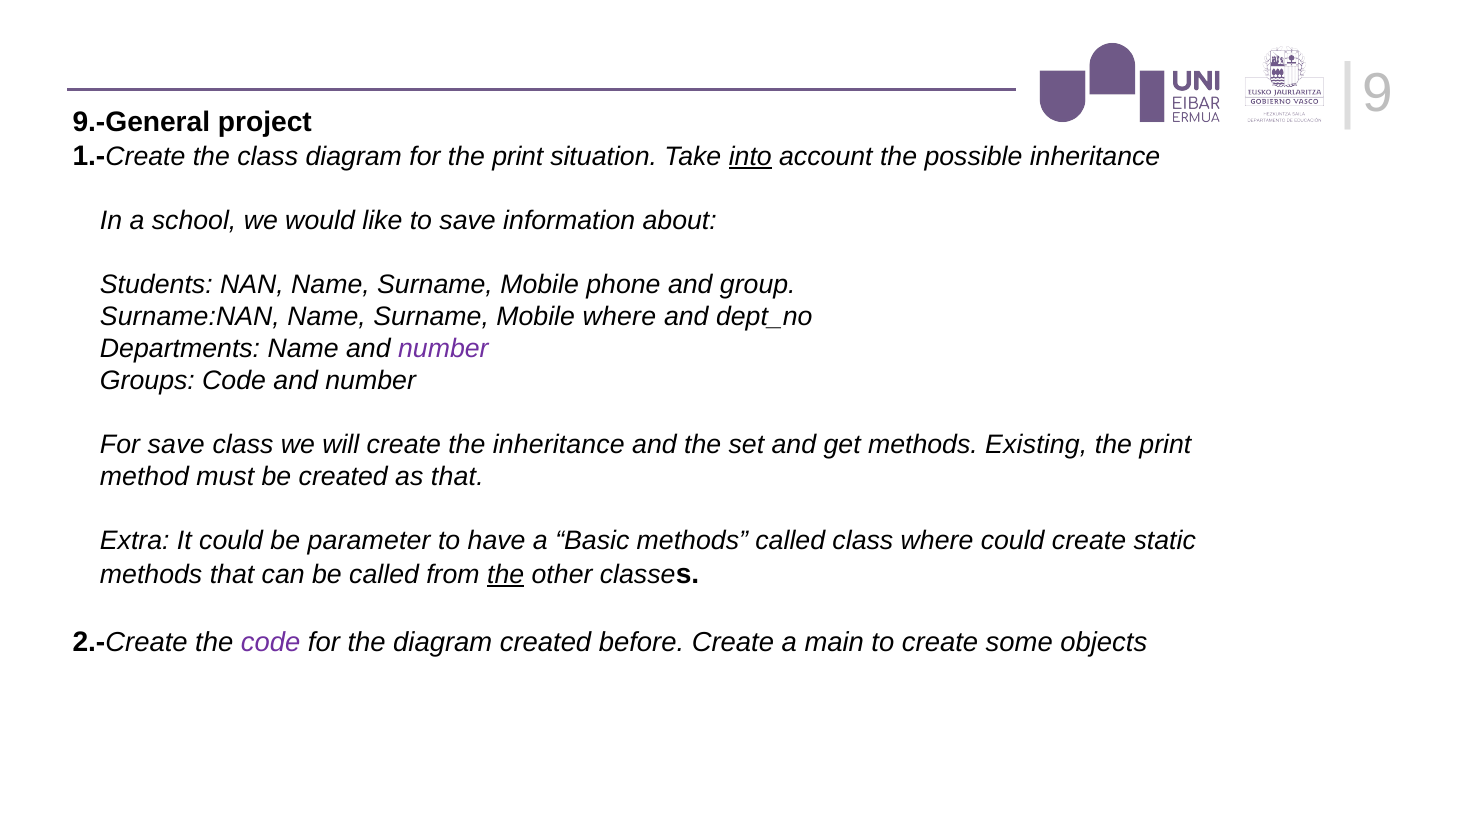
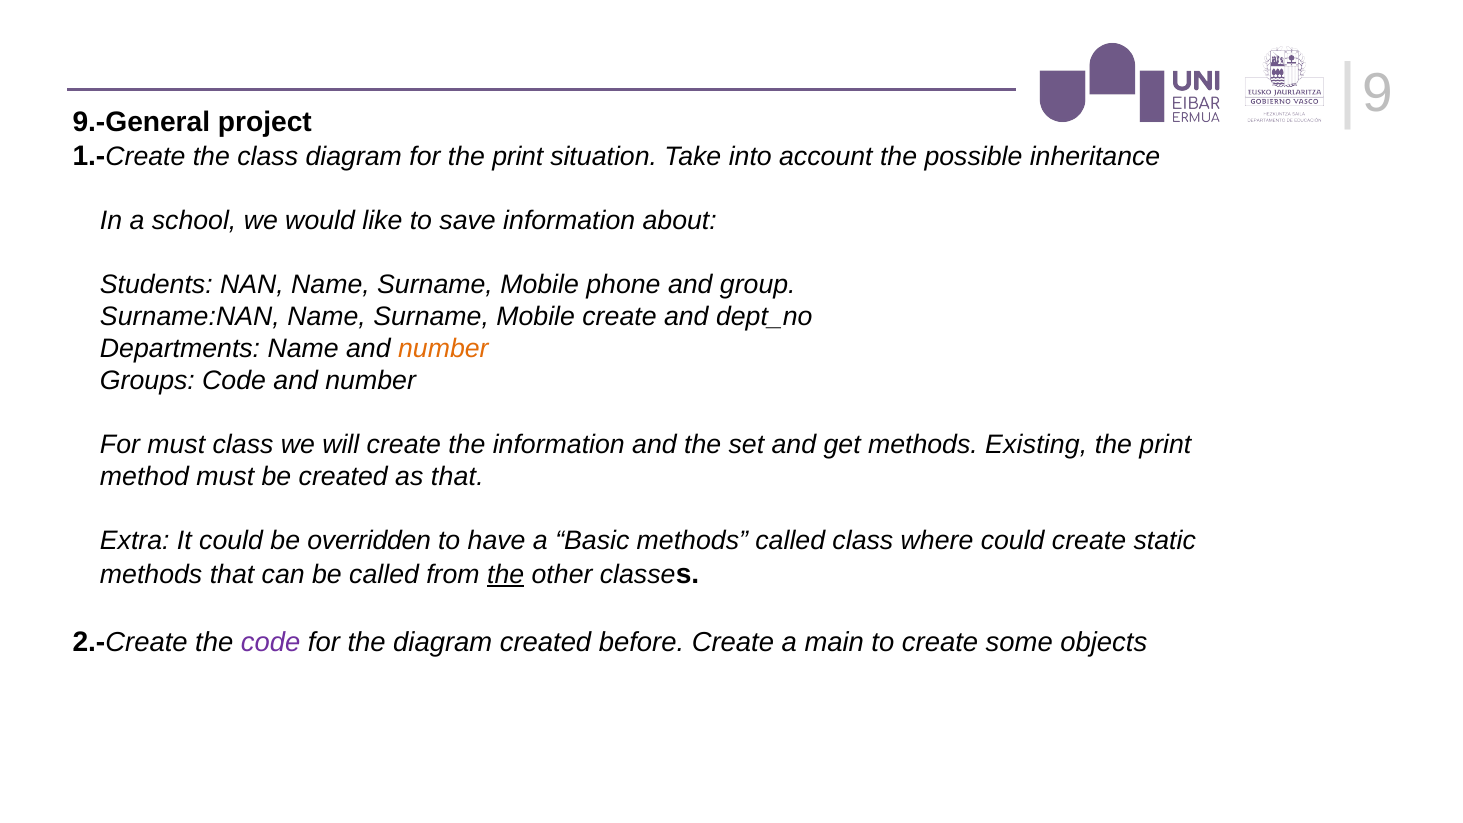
into underline: present -> none (750, 157)
Mobile where: where -> create (619, 317)
number colour: purple -> orange (443, 349)
For save: save -> must (176, 445)
the inheritance: inheritance -> information (559, 445)
parameter: parameter -> overridden (369, 541)
